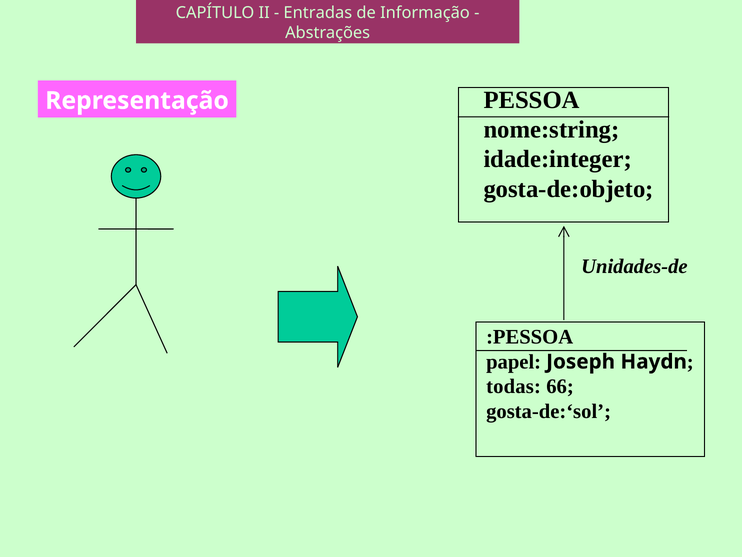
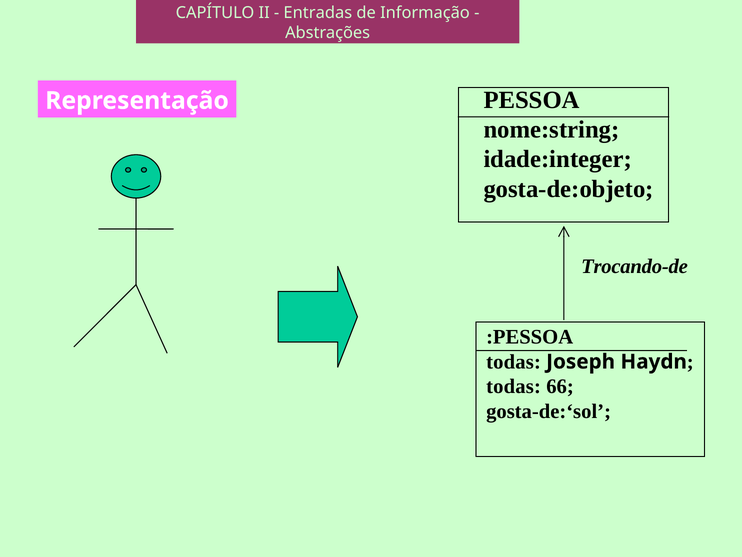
Unidades-de: Unidades-de -> Trocando-de (634, 266)
papel: papel -> todas (514, 361)
